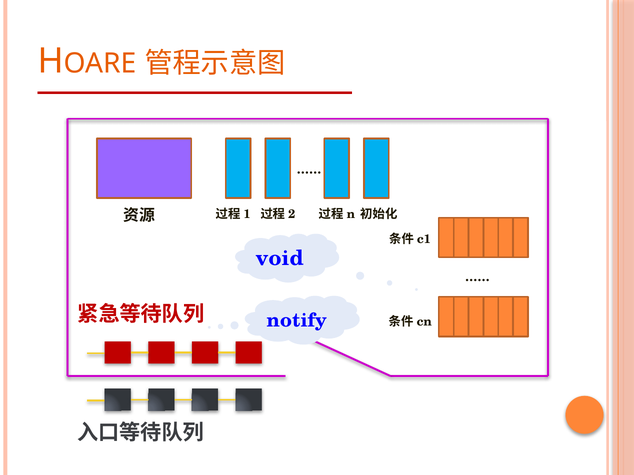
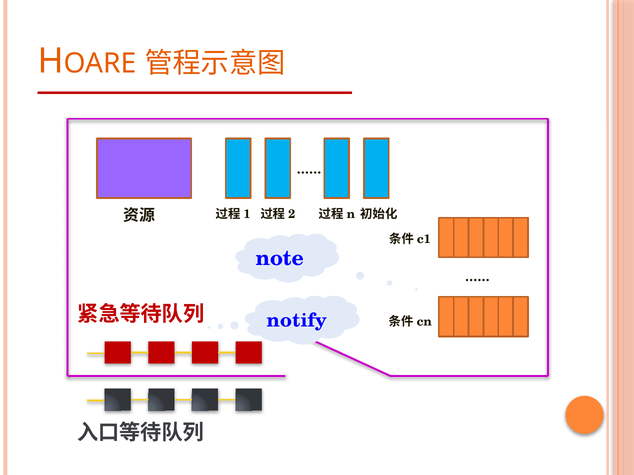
void: void -> note (280, 259)
